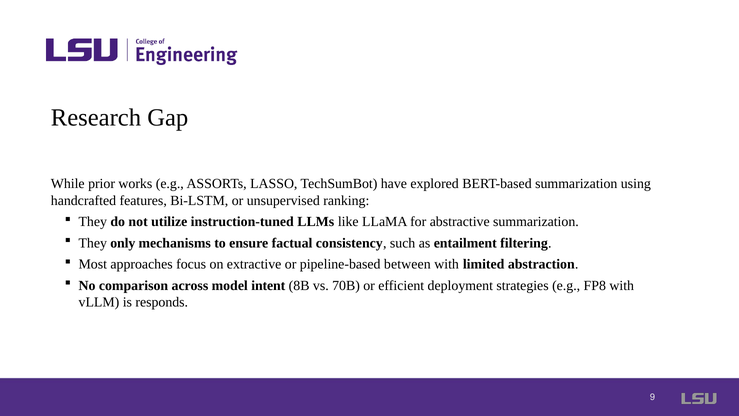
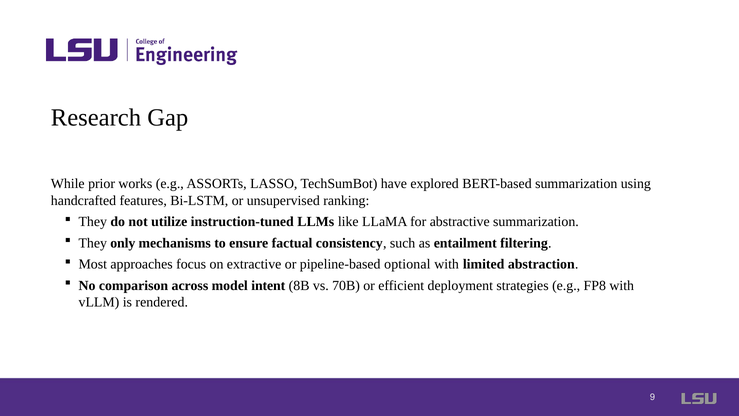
between: between -> optional (407, 264)
responds: responds -> rendered (162, 302)
